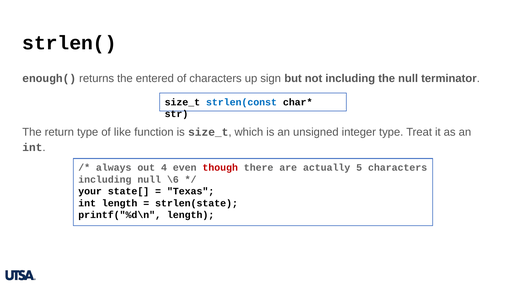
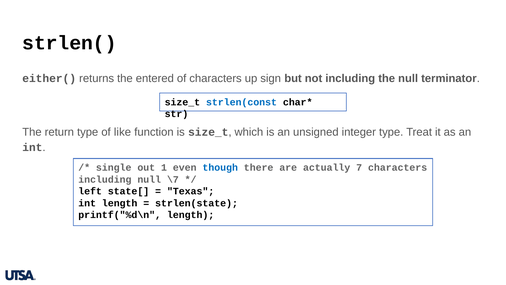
enough(: enough( -> either( (49, 78)
always: always -> single (114, 167)
4: 4 -> 1 (164, 167)
though colour: red -> blue (220, 167)
5: 5 -> 7 (359, 167)
\6: \6 -> \7 (173, 179)
your: your -> left (90, 191)
